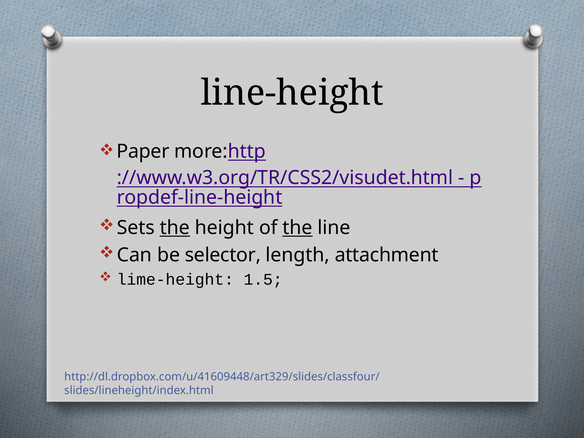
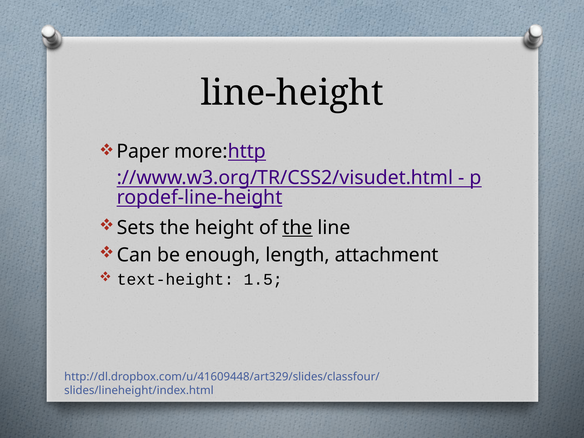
the underline: present -> none (175, 228)
selector: selector -> enough (223, 255)
lime-height: lime-height -> text-height (175, 280)
